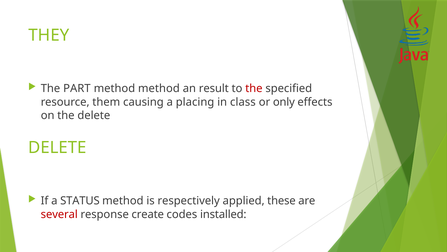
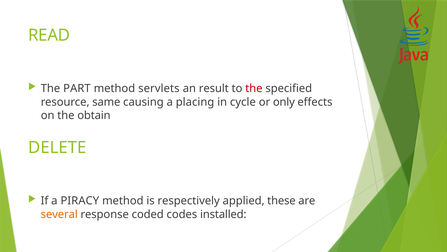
THEY: THEY -> READ (49, 35)
method method: method -> servlets (159, 88)
them: them -> same (106, 102)
class: class -> cycle (243, 102)
the delete: delete -> obtain (94, 115)
STATUS: STATUS -> PIRACY (80, 200)
several colour: red -> orange (59, 214)
create: create -> coded (148, 214)
